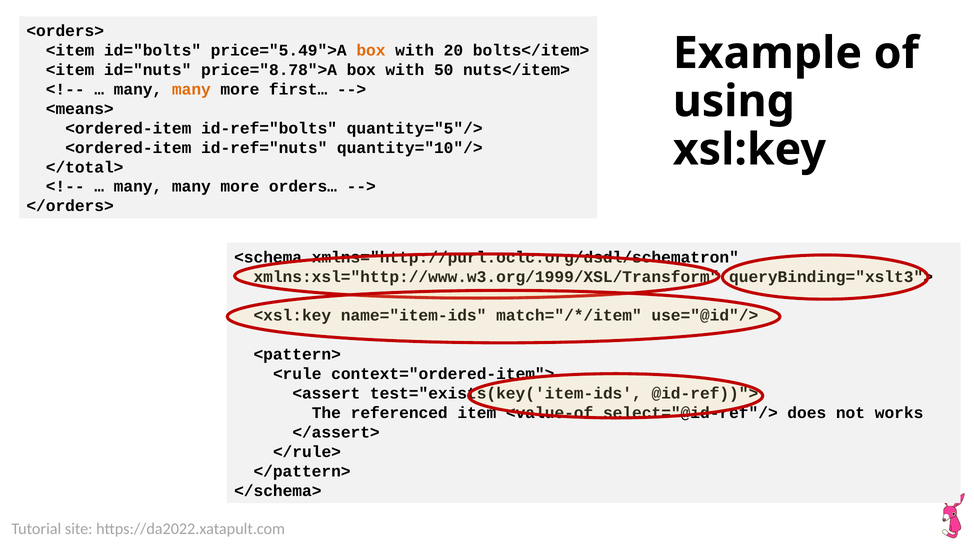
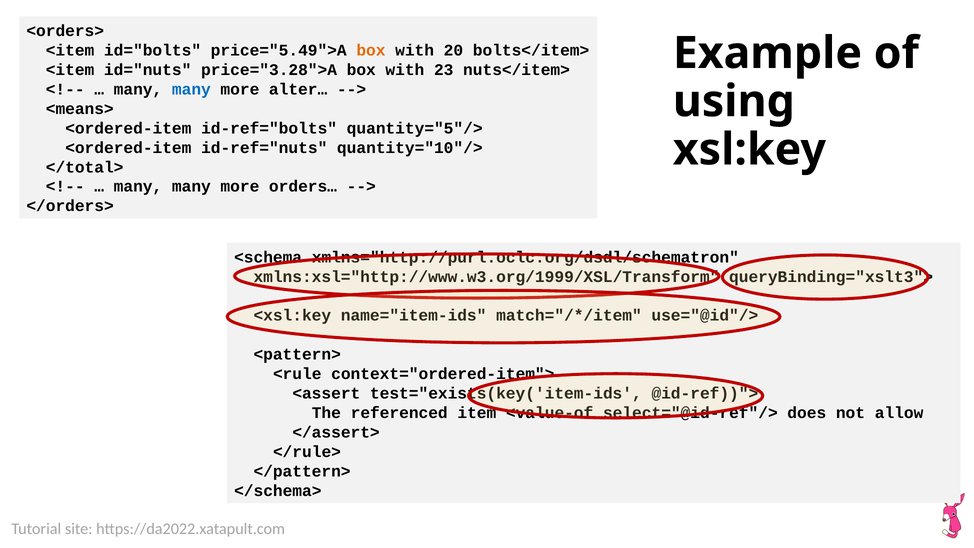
price="8.78">A: price="8.78">A -> price="3.28">A (269, 70)
50: 50 -> 23 (444, 70)
many colour: orange -> blue (191, 89)
first…: first… -> alter… (298, 89)
works: works -> allow (899, 413)
